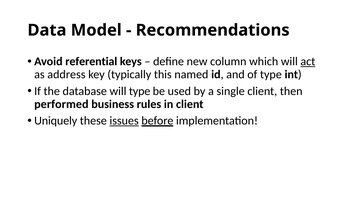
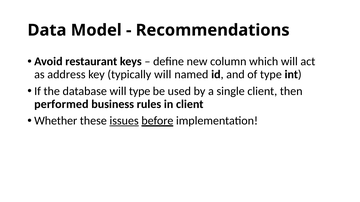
referential: referential -> restaurant (91, 62)
act underline: present -> none (308, 62)
typically this: this -> will (163, 75)
Uniquely: Uniquely -> Whether (56, 121)
